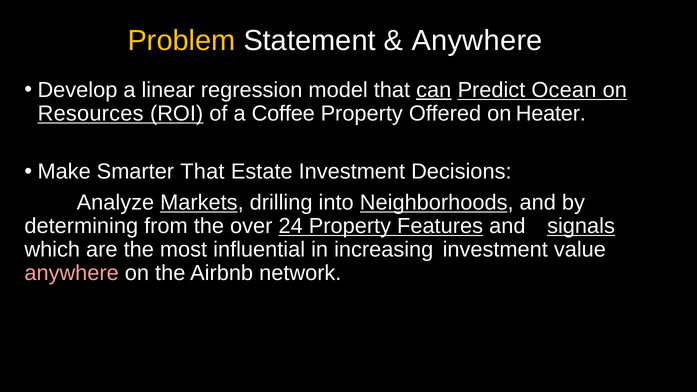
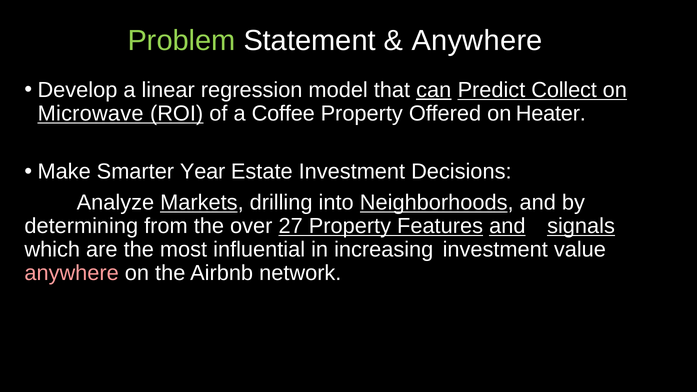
Problem colour: yellow -> light green (182, 41)
Ocean: Ocean -> Collect (564, 90)
Resources: Resources -> Microwave (91, 113)
Smarter That: That -> Year (203, 172)
24: 24 -> 27 (291, 226)
and underline: none -> present (507, 226)
